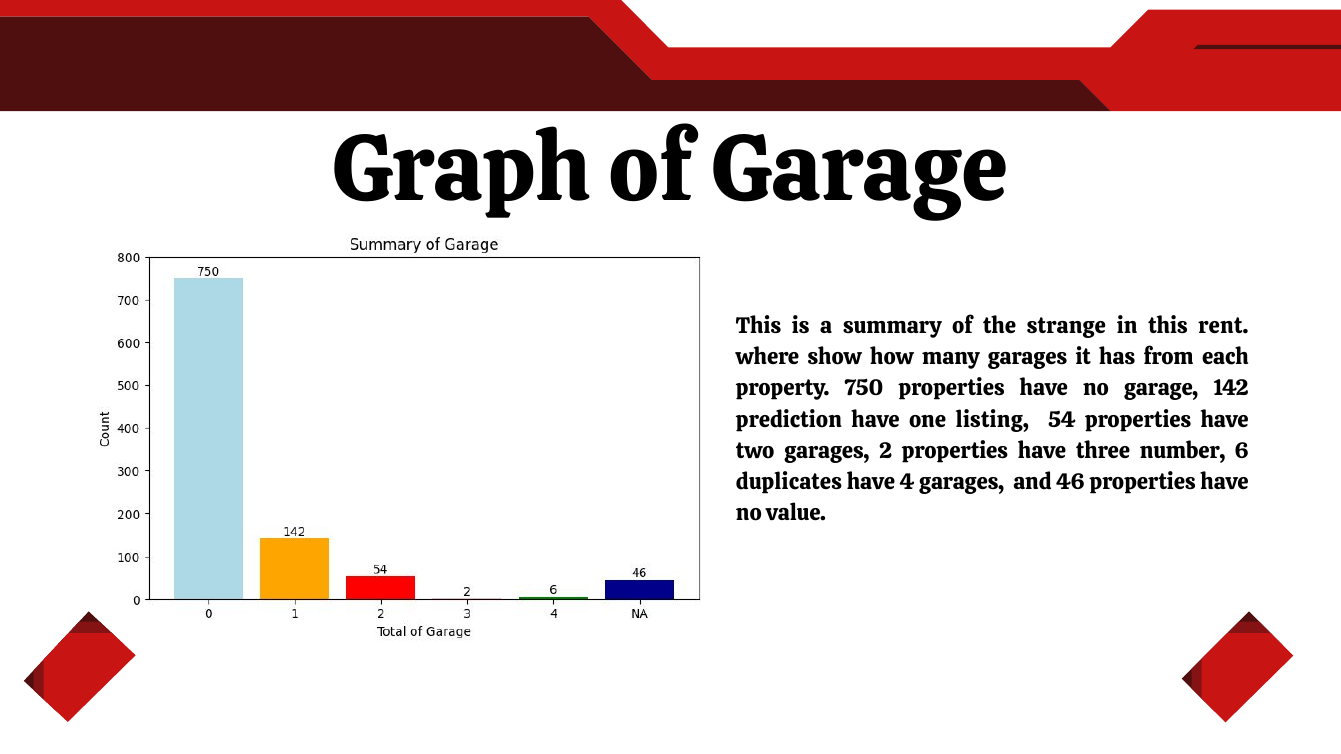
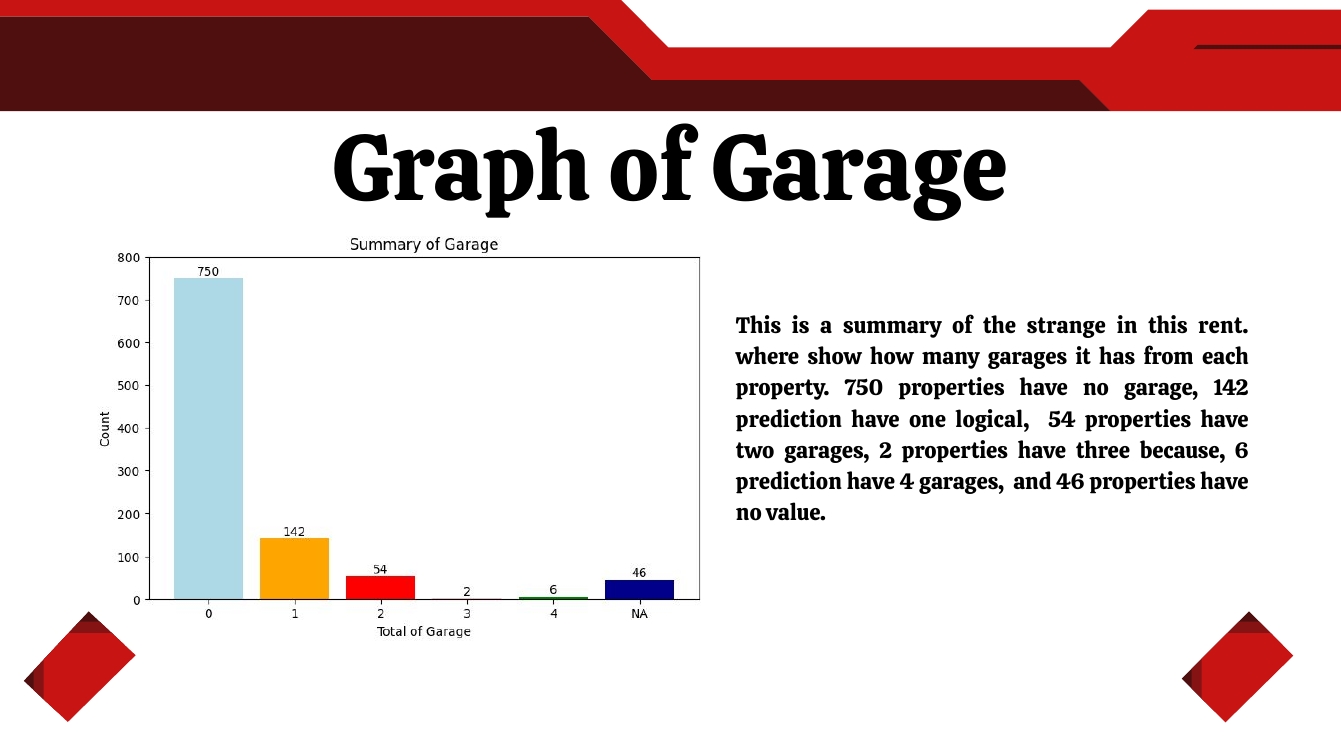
listing: listing -> logical (992, 420)
number: number -> because (1183, 451)
duplicates: duplicates -> prediction (789, 482)
